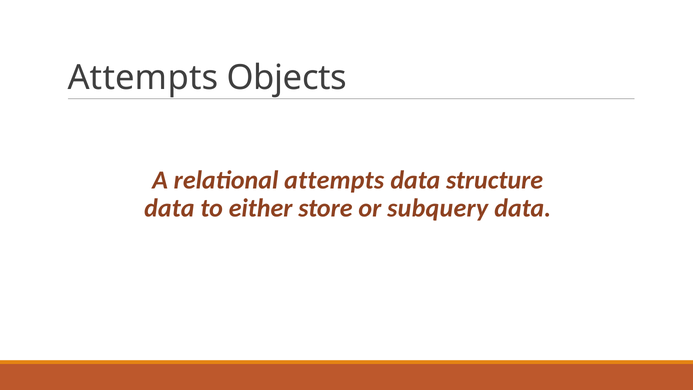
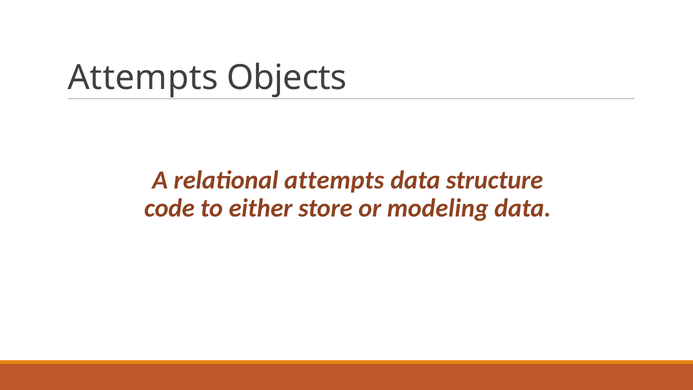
data: data -> code (169, 208)
subquery: subquery -> modeling (438, 208)
